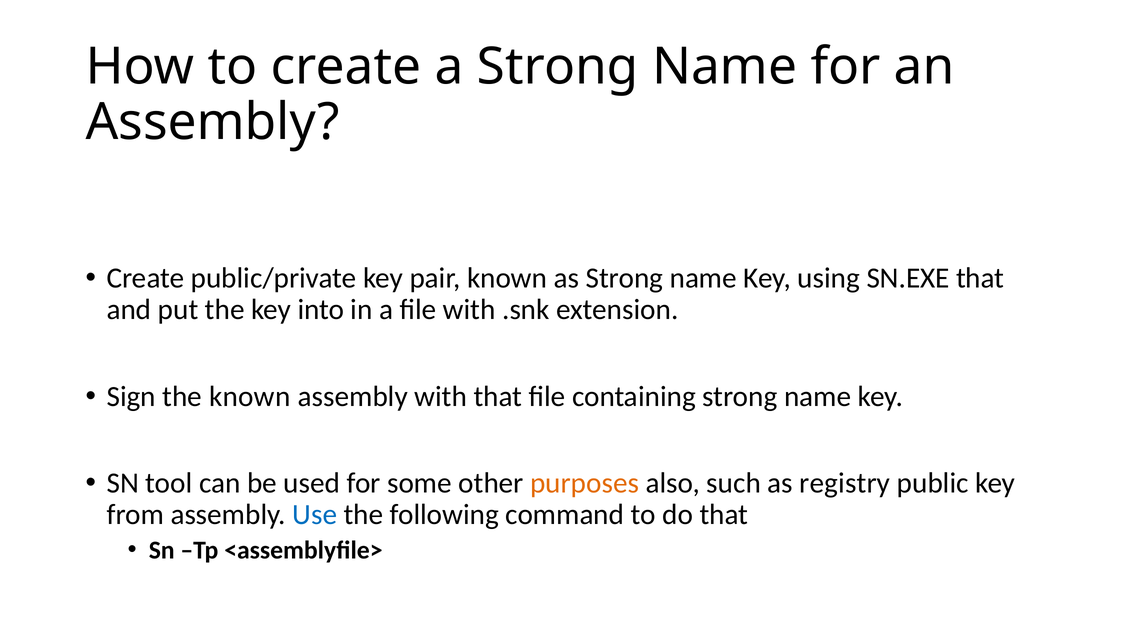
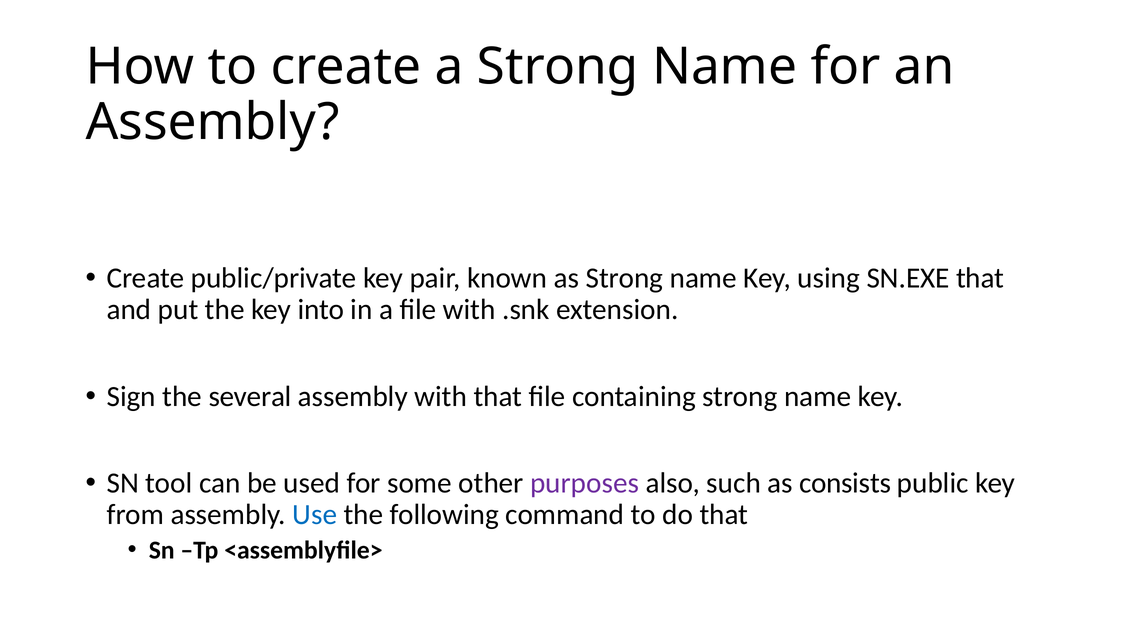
the known: known -> several (250, 396)
purposes colour: orange -> purple (585, 483)
registry: registry -> consists (845, 483)
